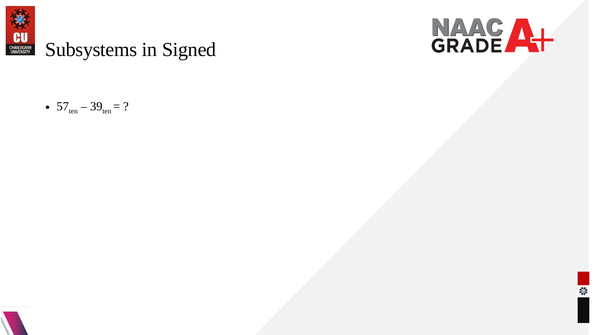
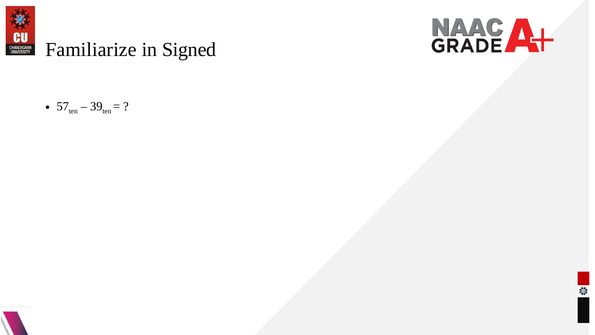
Subsystems: Subsystems -> Familiarize (91, 50)
